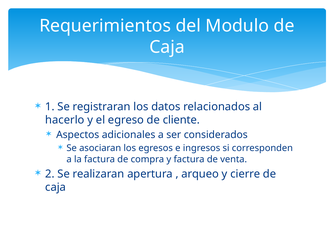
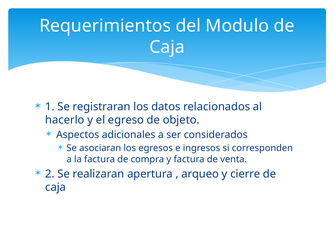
cliente: cliente -> objeto (181, 120)
